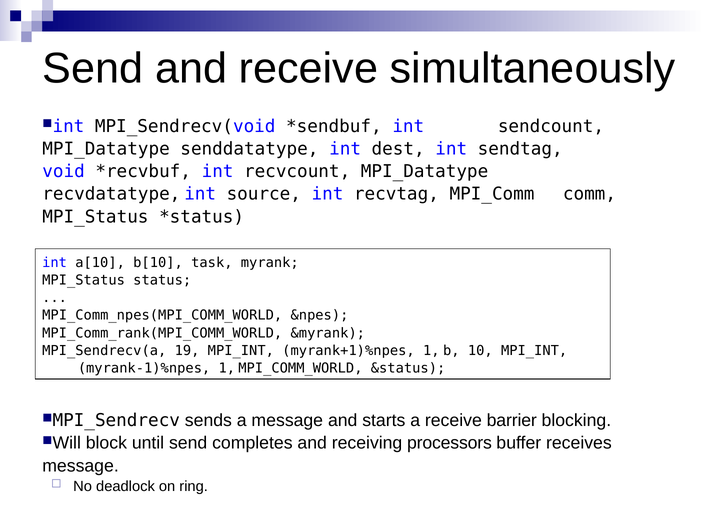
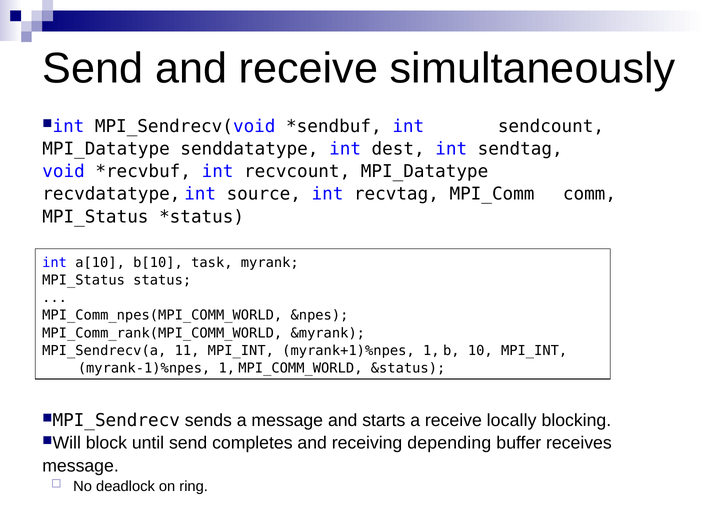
19: 19 -> 11 (187, 351)
barrier: barrier -> locally (512, 421)
processors: processors -> depending (449, 444)
